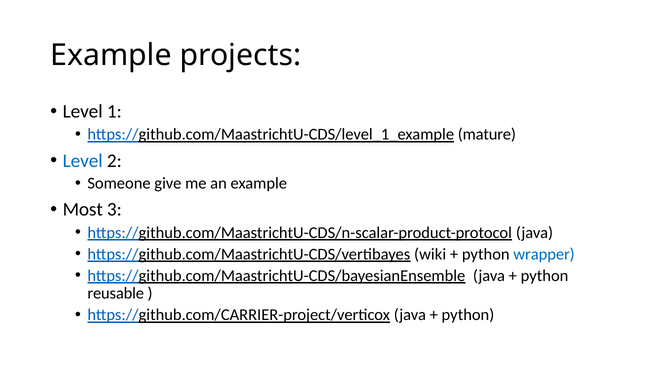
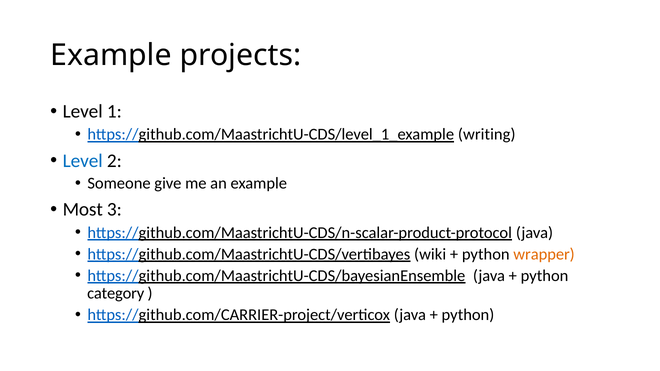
mature: mature -> writing (487, 135)
wrapper colour: blue -> orange (544, 254)
reusable: reusable -> category (116, 294)
